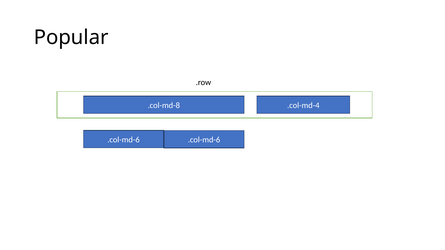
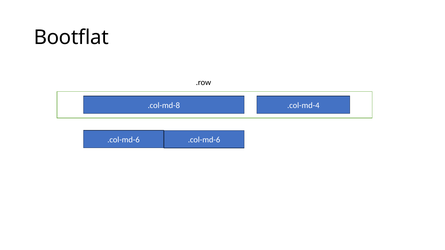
Popular: Popular -> Bootflat (71, 37)
